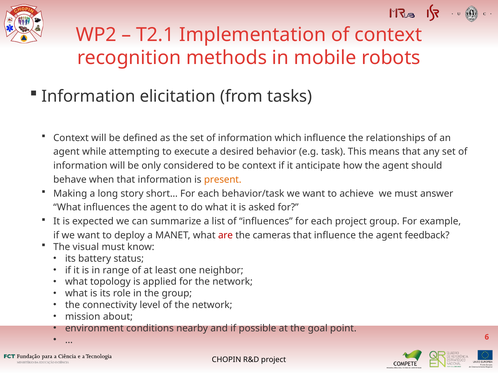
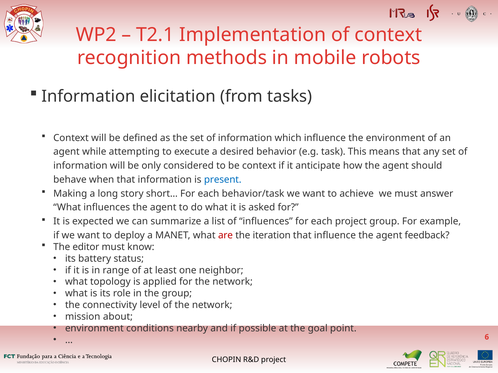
the relationships: relationships -> environment (396, 138)
present colour: orange -> blue (223, 180)
cameras: cameras -> iteration (272, 236)
visual: visual -> editor (86, 247)
